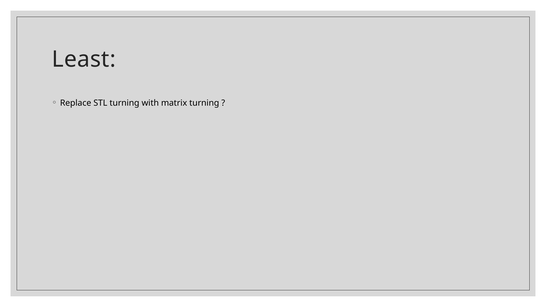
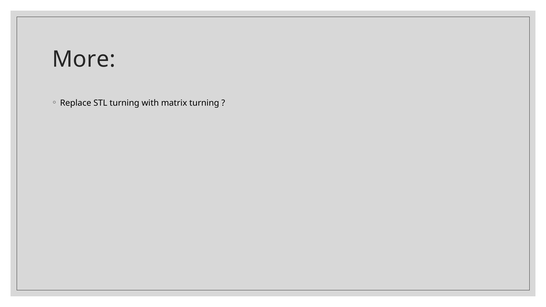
Least: Least -> More (84, 59)
